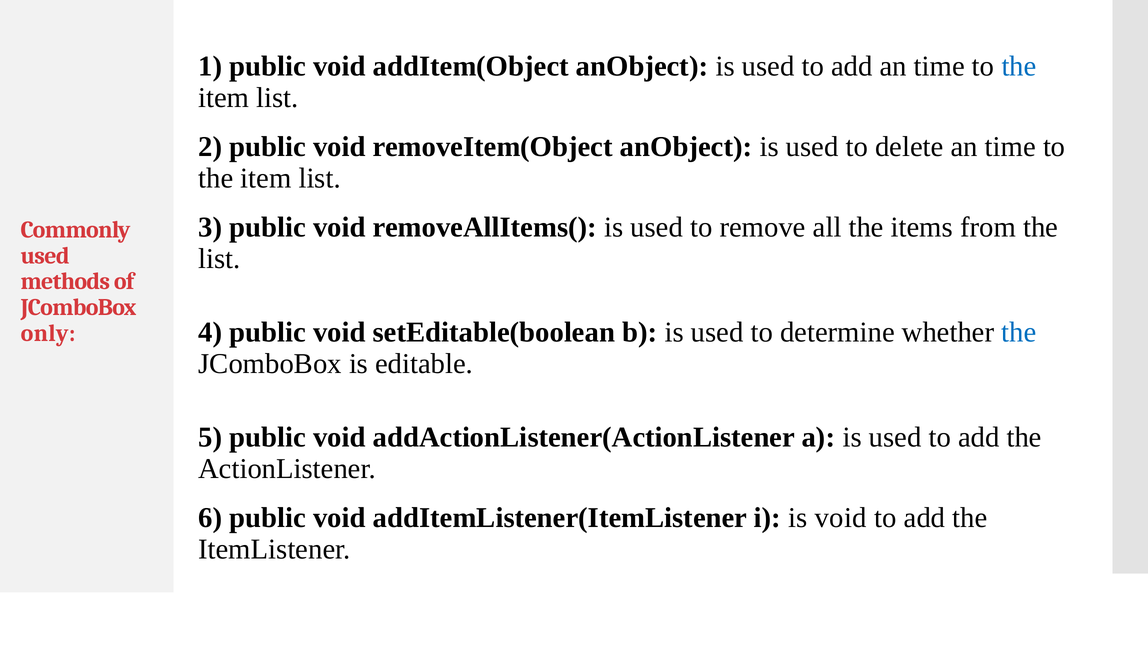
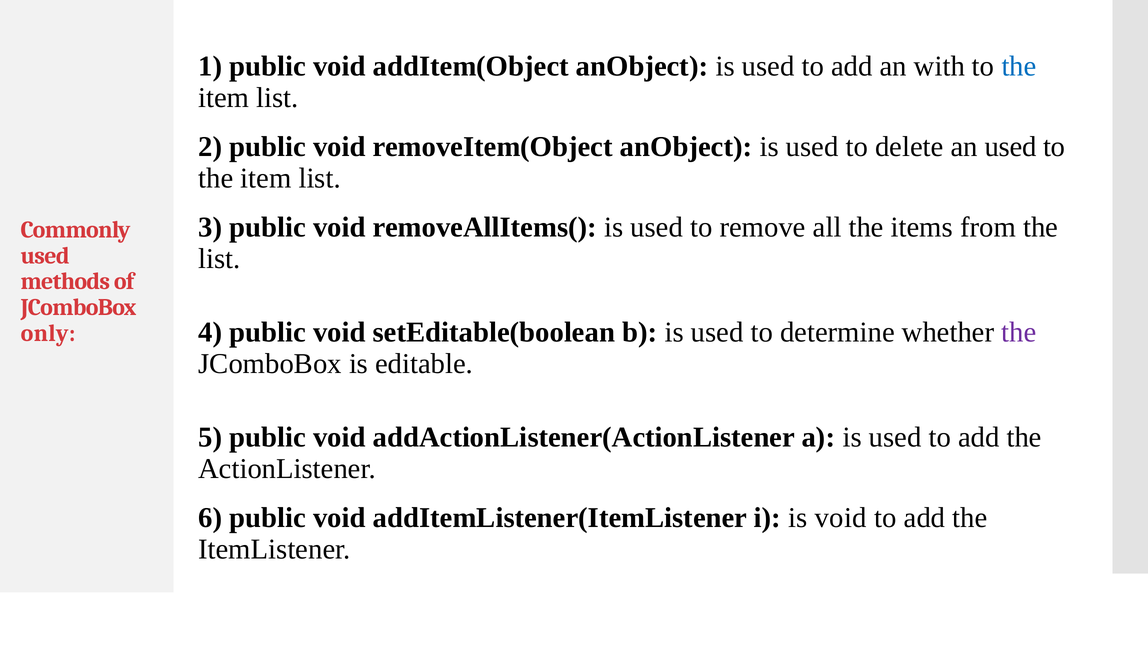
add an time: time -> with (939, 66)
delete an time: time -> used (1010, 147)
the colour: blue -> purple (1019, 332)
